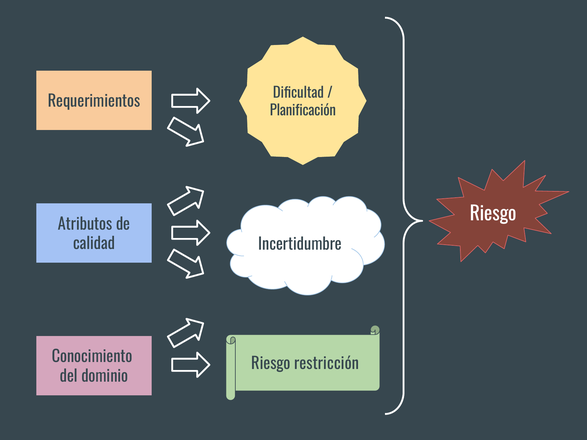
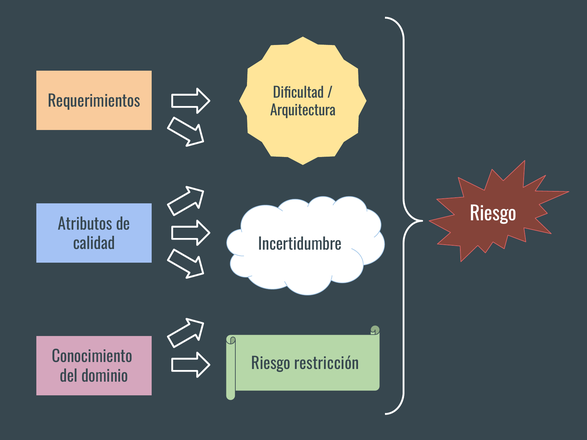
Planificación: Planificación -> Arquitectura (303, 111)
